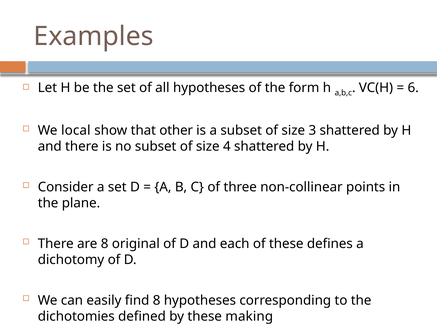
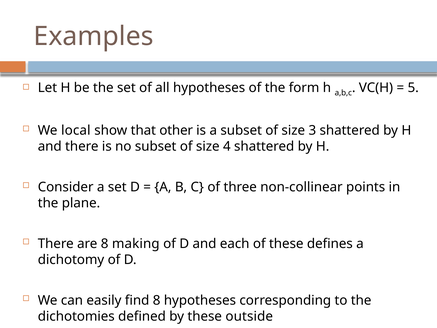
6: 6 -> 5 (413, 88)
original: original -> making (136, 244)
making: making -> outside (249, 316)
